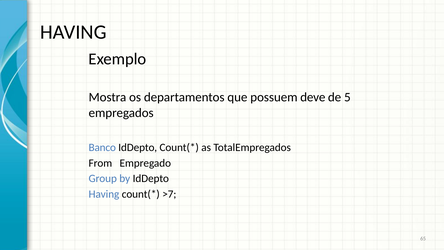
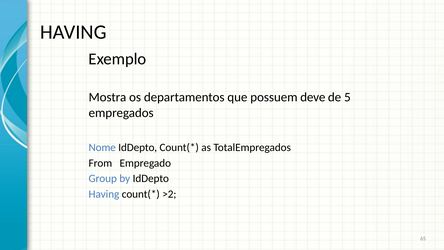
Banco: Banco -> Nome (102, 147)
>7: >7 -> >2 (169, 194)
